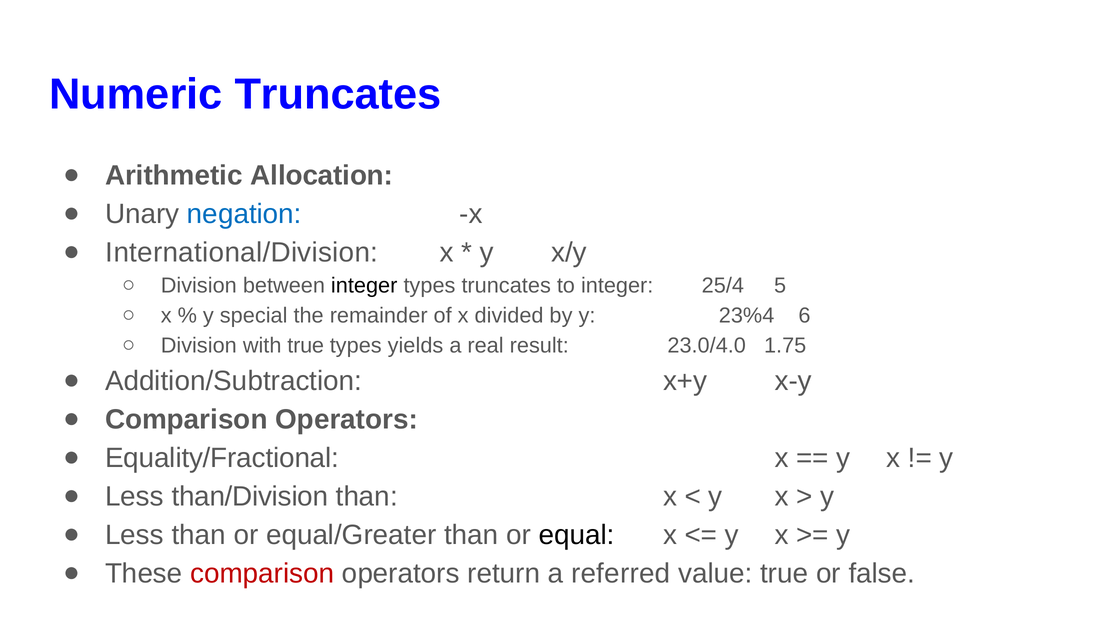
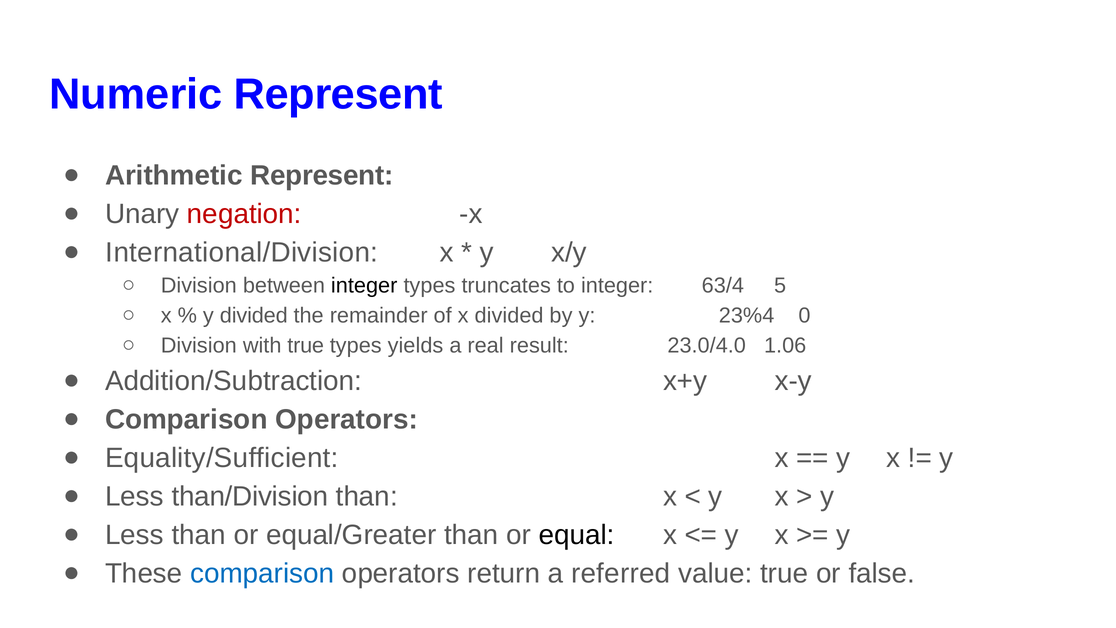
Numeric Truncates: Truncates -> Represent (338, 95)
Arithmetic Allocation: Allocation -> Represent (322, 176)
negation colour: blue -> red (244, 214)
25/4: 25/4 -> 63/4 (723, 286)
y special: special -> divided (254, 316)
6: 6 -> 0 (804, 316)
1.75: 1.75 -> 1.06 (785, 346)
Equality/Fractional: Equality/Fractional -> Equality/Sufficient (222, 458)
comparison colour: red -> blue (262, 573)
